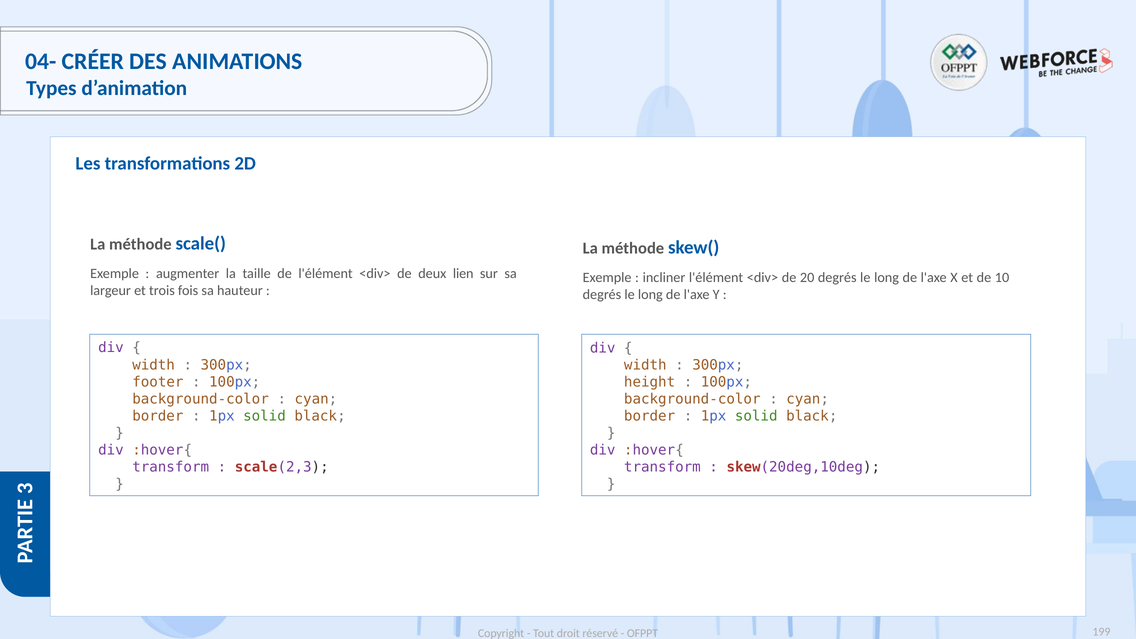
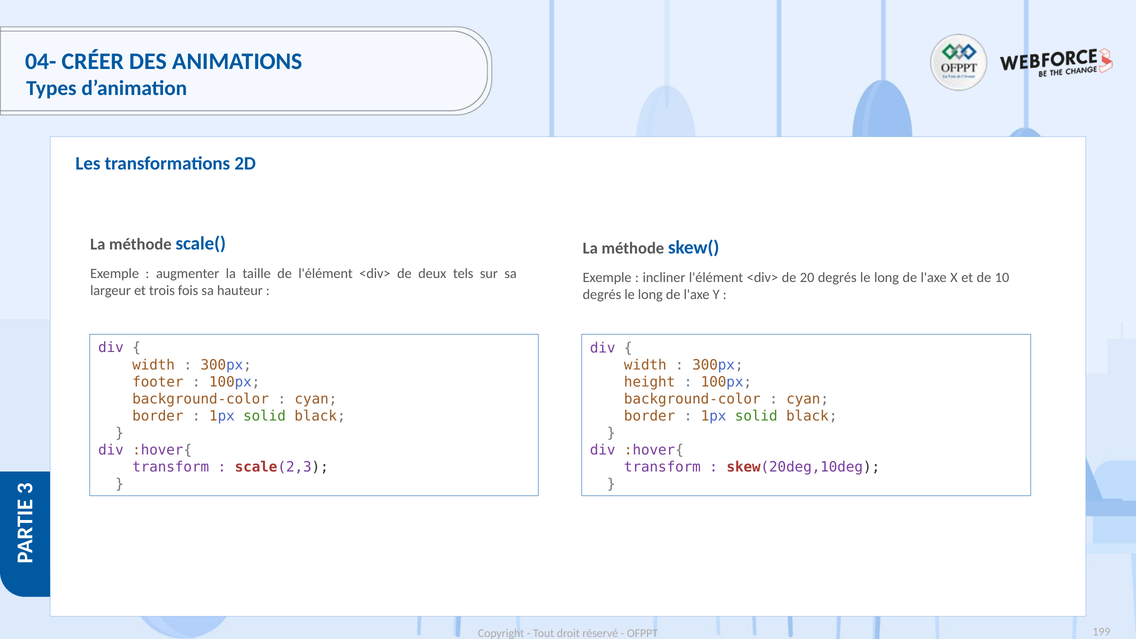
lien: lien -> tels (463, 274)
